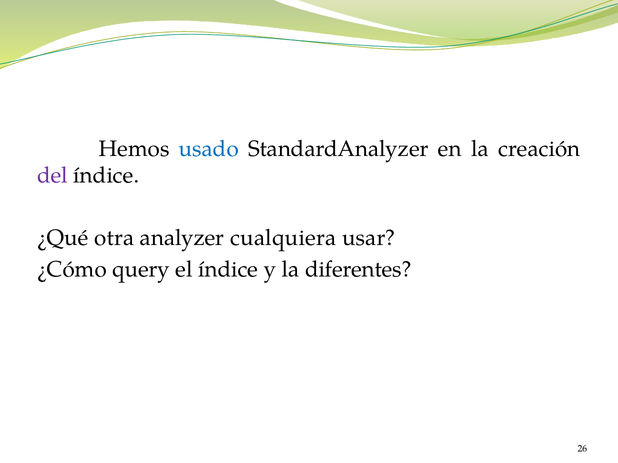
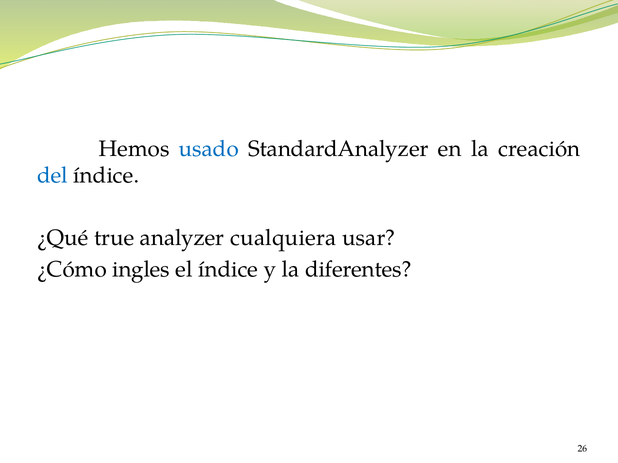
del colour: purple -> blue (52, 176)
otra: otra -> true (114, 238)
query: query -> ingles (141, 270)
